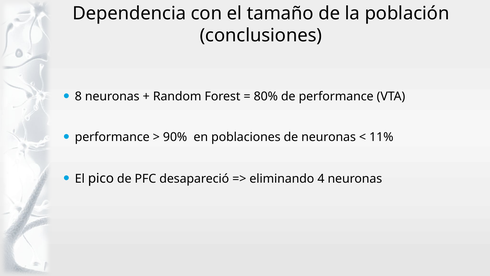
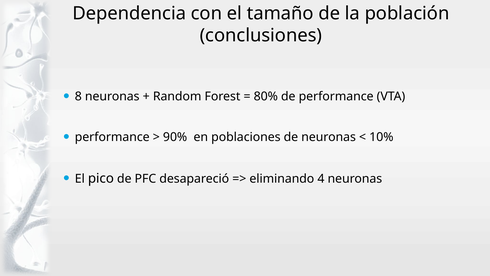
11%: 11% -> 10% (381, 137)
